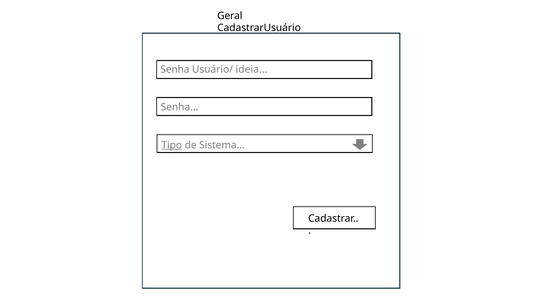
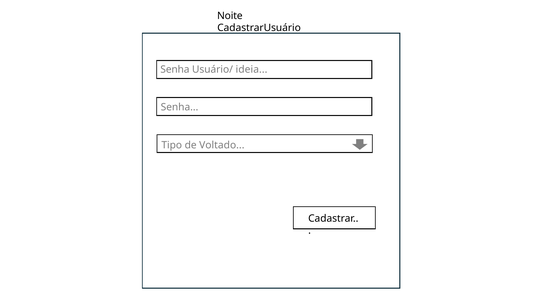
Geral: Geral -> Noite (230, 16)
Tipo underline: present -> none (172, 145)
Sistema: Sistema -> Voltado (222, 145)
